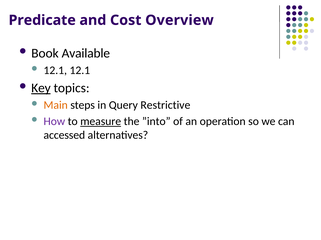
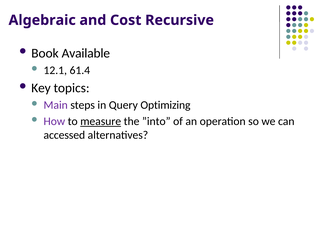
Predicate: Predicate -> Algebraic (42, 20)
Overview: Overview -> Recursive (180, 20)
12.1 12.1: 12.1 -> 61.4 (80, 71)
Key underline: present -> none (41, 88)
Main colour: orange -> purple (56, 105)
Restrictive: Restrictive -> Optimizing (165, 105)
